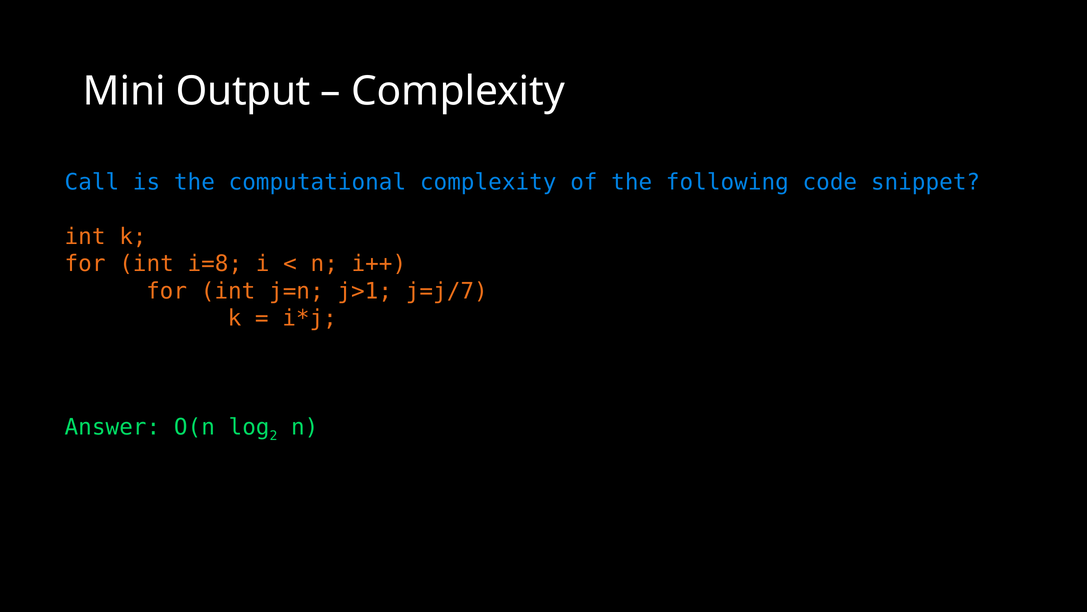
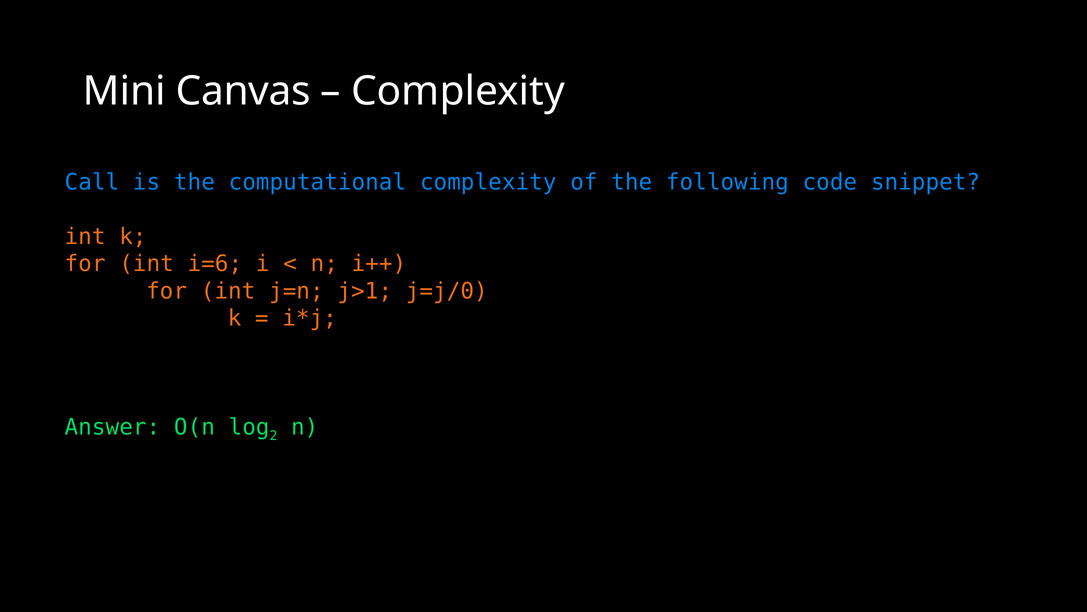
Output: Output -> Canvas (243, 91)
i=8: i=8 -> i=6 (215, 264)
j=j/7: j=j/7 -> j=j/0 (447, 291)
